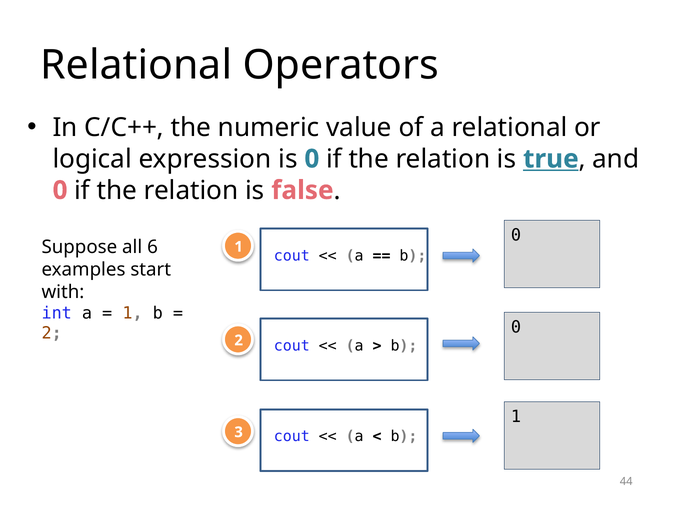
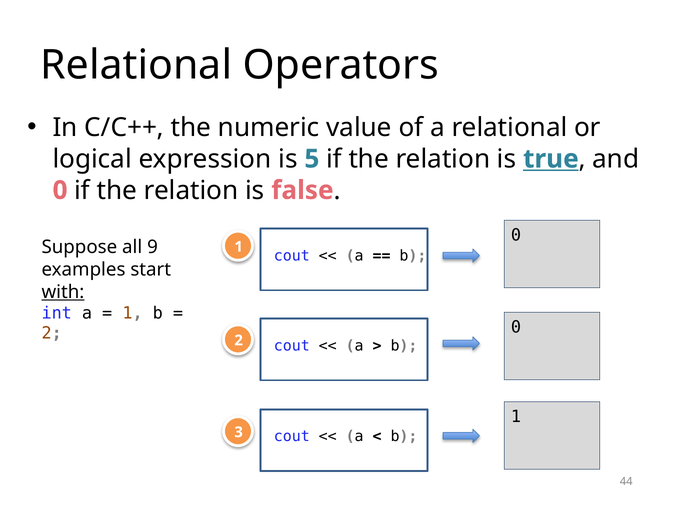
is 0: 0 -> 5 (312, 159)
6: 6 -> 9 (153, 247)
with underline: none -> present (63, 292)
